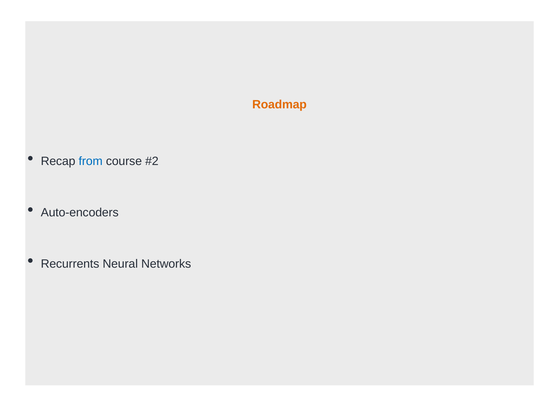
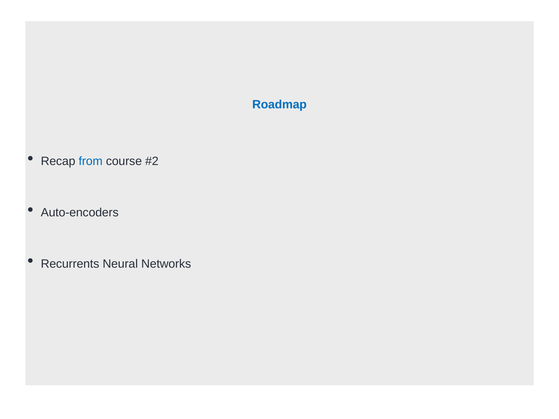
Roadmap colour: orange -> blue (279, 104)
